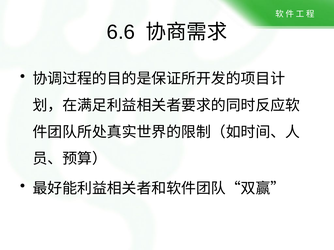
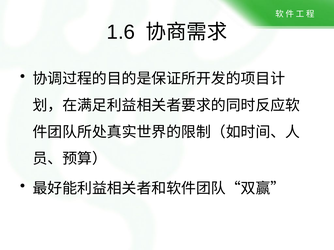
6.6: 6.6 -> 1.6 (121, 32)
